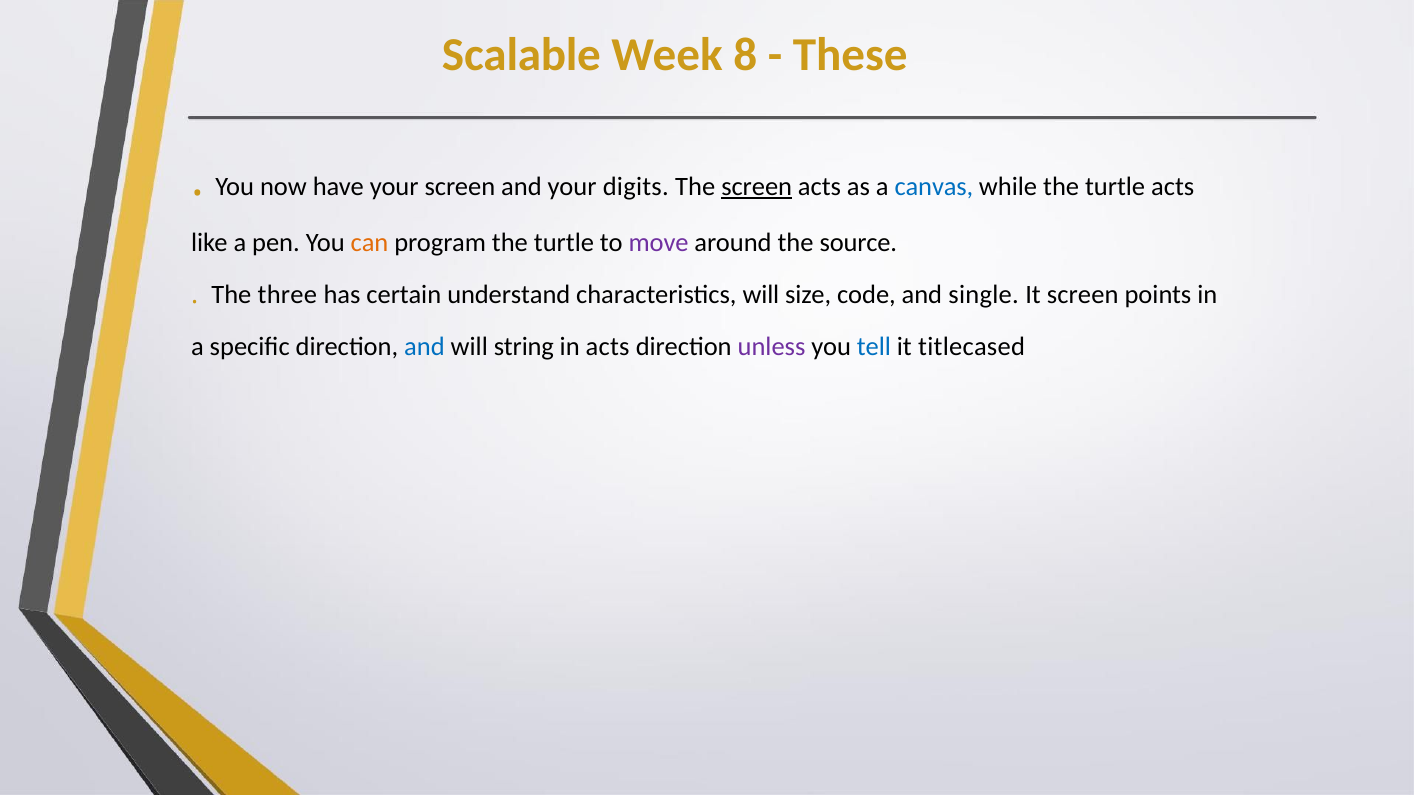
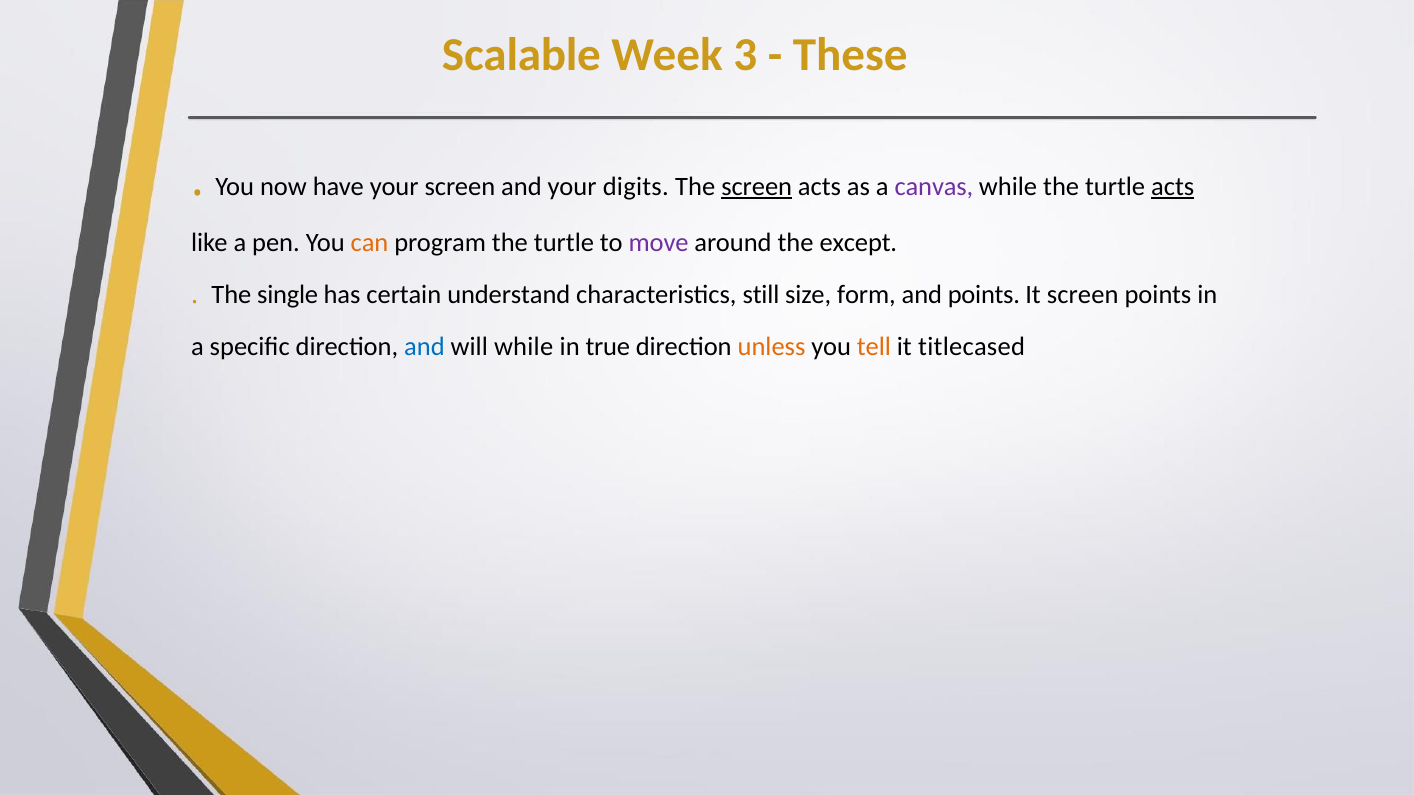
8: 8 -> 3 (745, 55)
canvas colour: blue -> purple (934, 186)
acts underline: none -> present (1173, 186)
source: source -> except (858, 243)
three: three -> single (288, 295)
characteristics will: will -> still (761, 295)
code: code -> form (866, 295)
and single: single -> points (984, 295)
will string: string -> while (524, 347)
in acts: acts -> true (608, 347)
unless colour: purple -> orange (772, 347)
tell colour: blue -> orange (874, 347)
